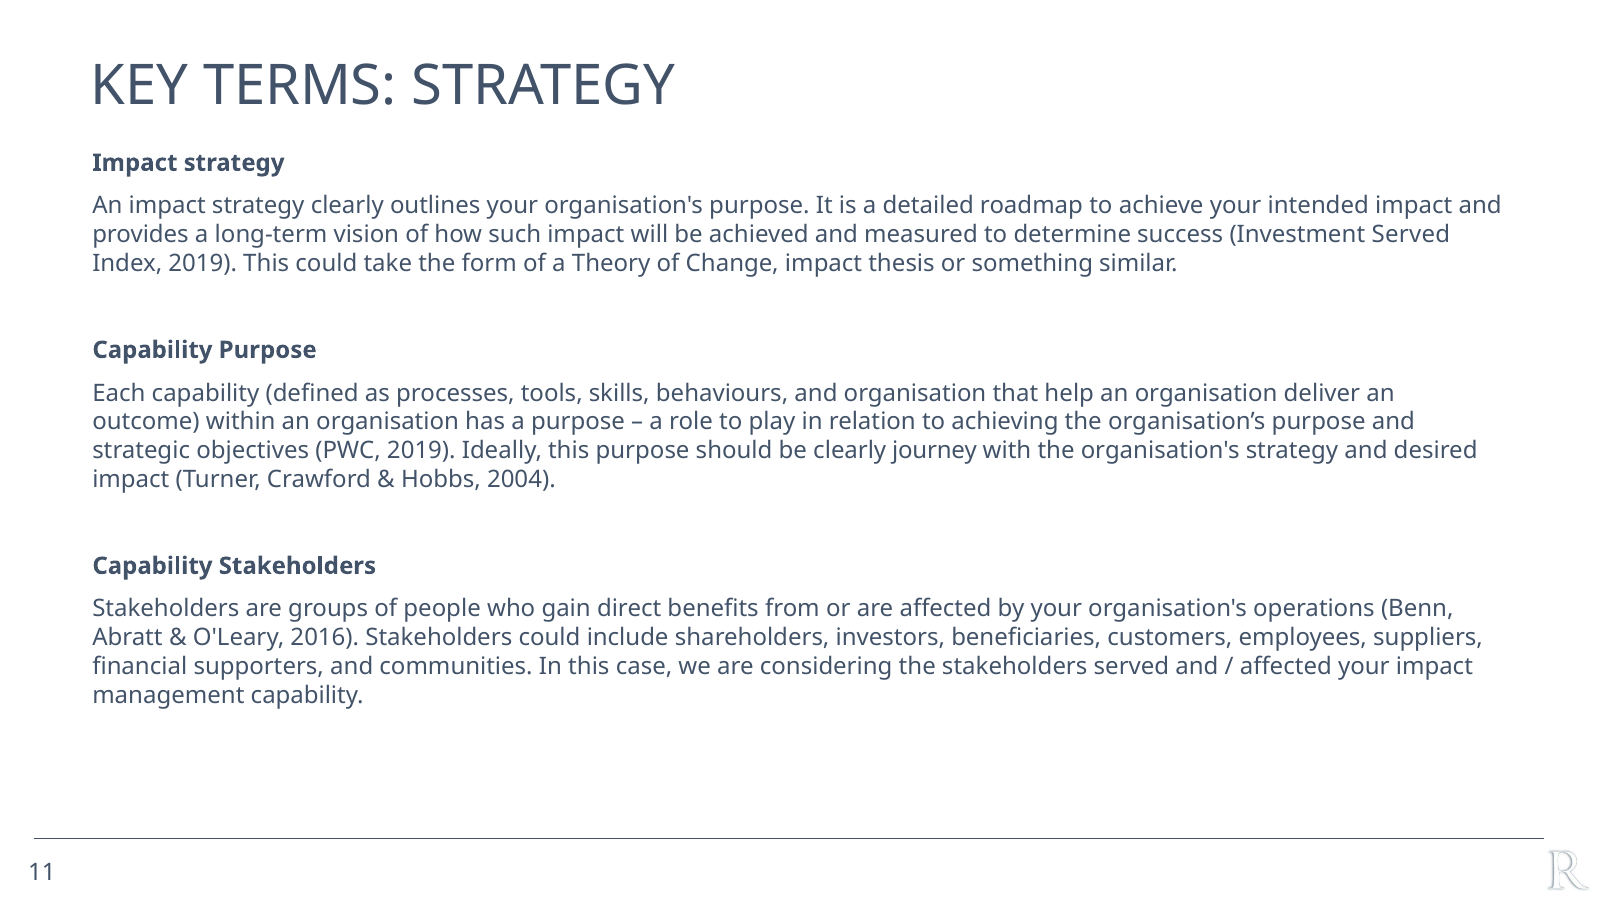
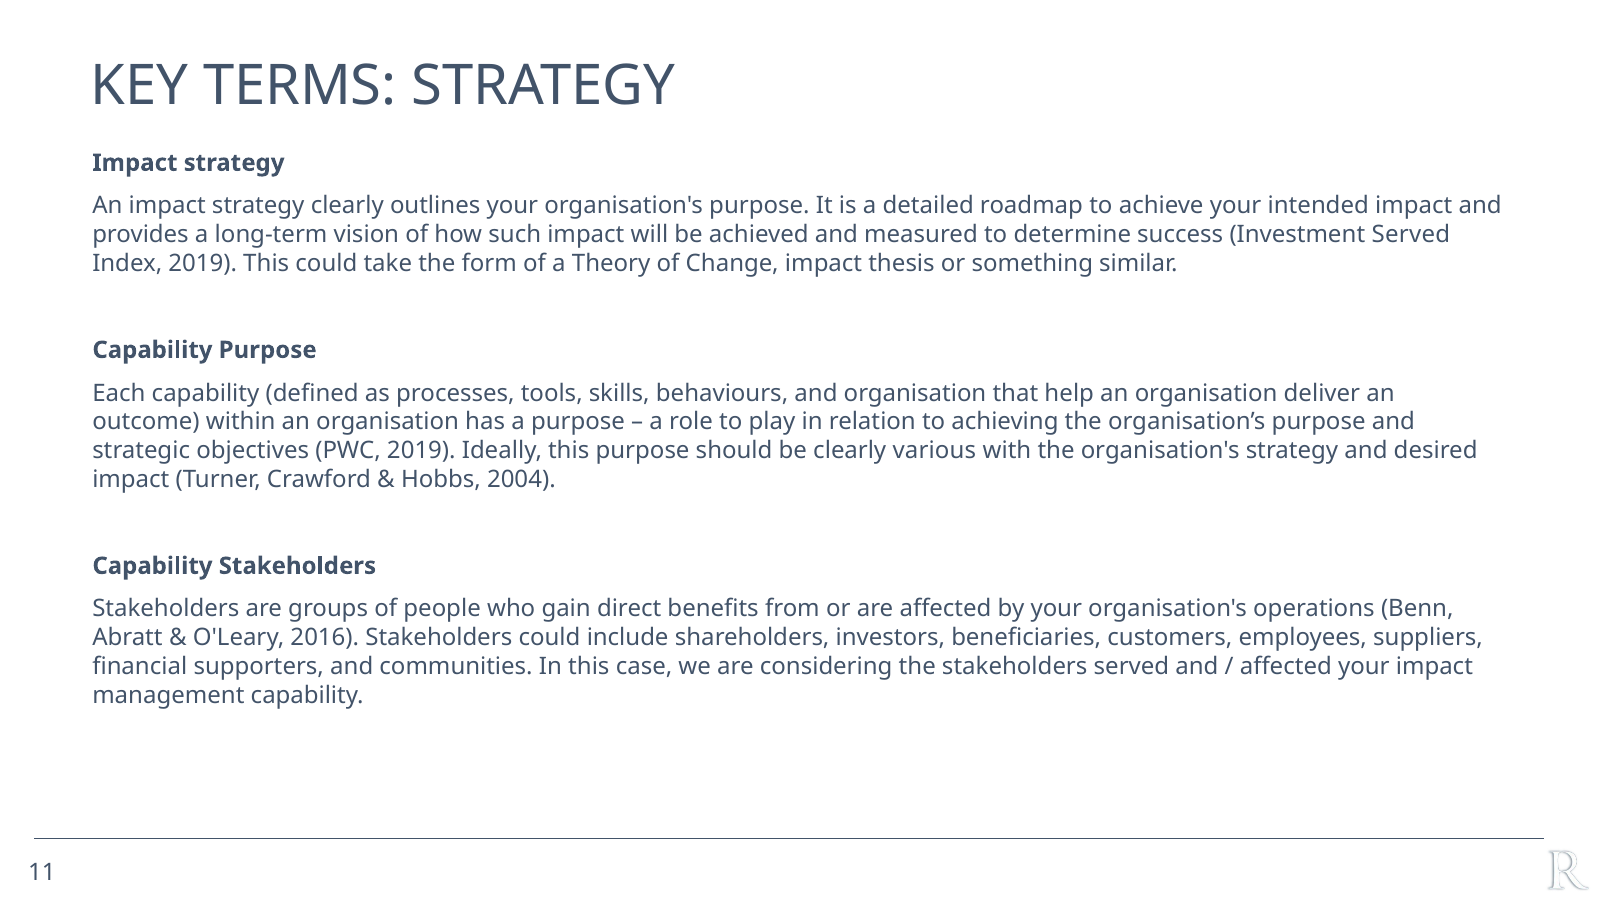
journey: journey -> various (934, 451)
